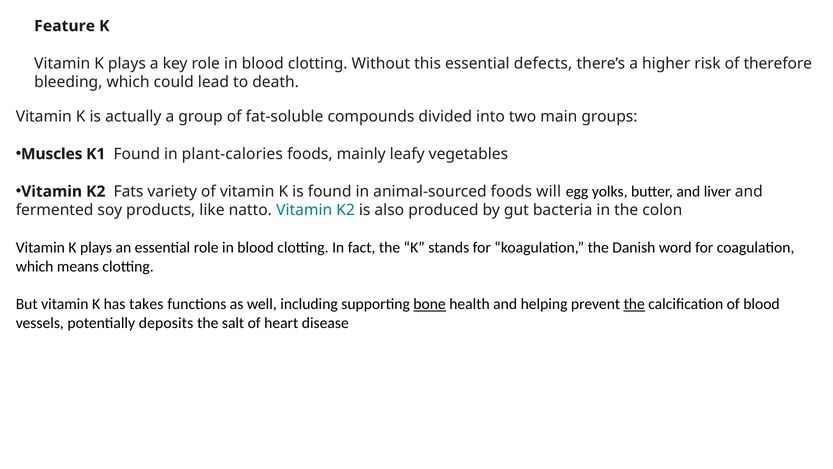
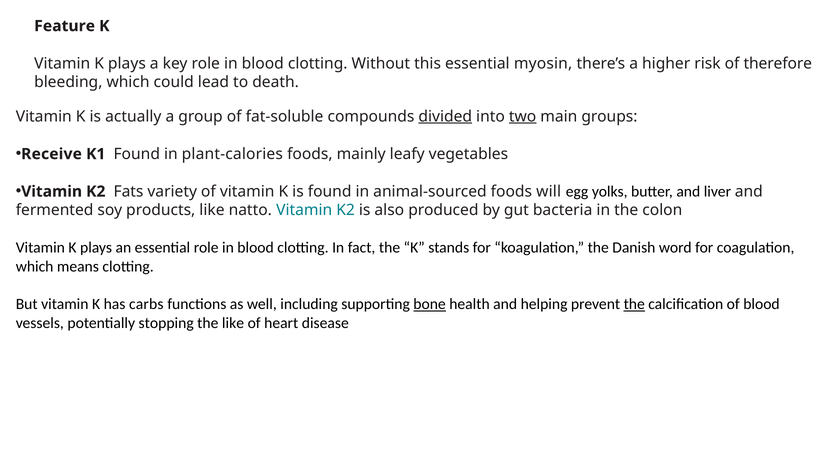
defects: defects -> myosin (543, 63)
divided underline: none -> present (445, 116)
two underline: none -> present (523, 116)
Muscles: Muscles -> Receive (52, 154)
takes: takes -> carbs (146, 304)
deposits: deposits -> stopping (166, 323)
the salt: salt -> like (233, 323)
